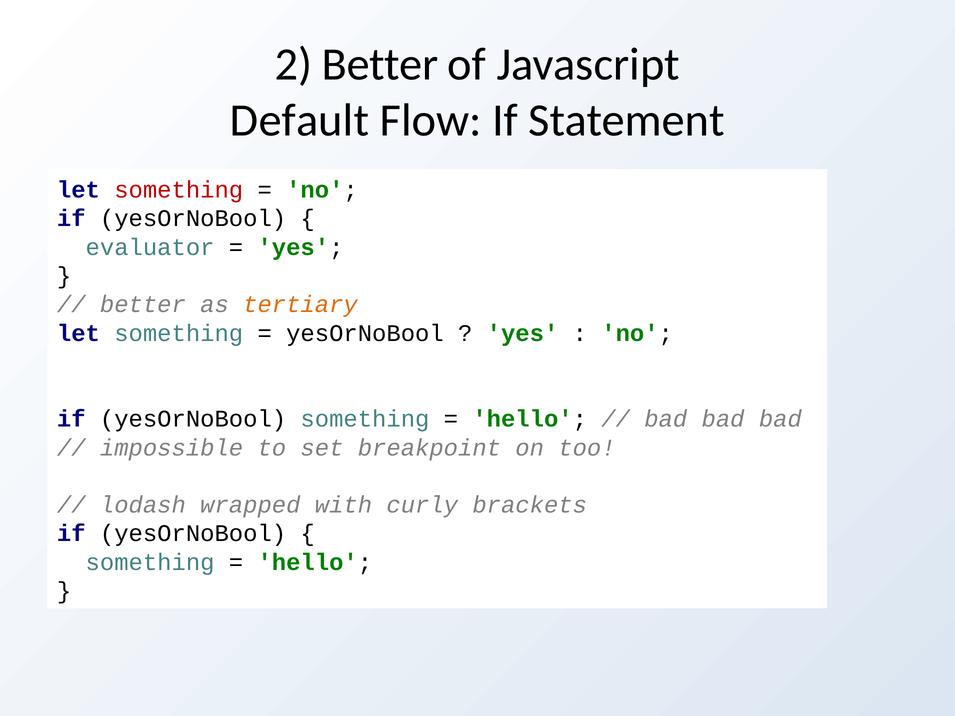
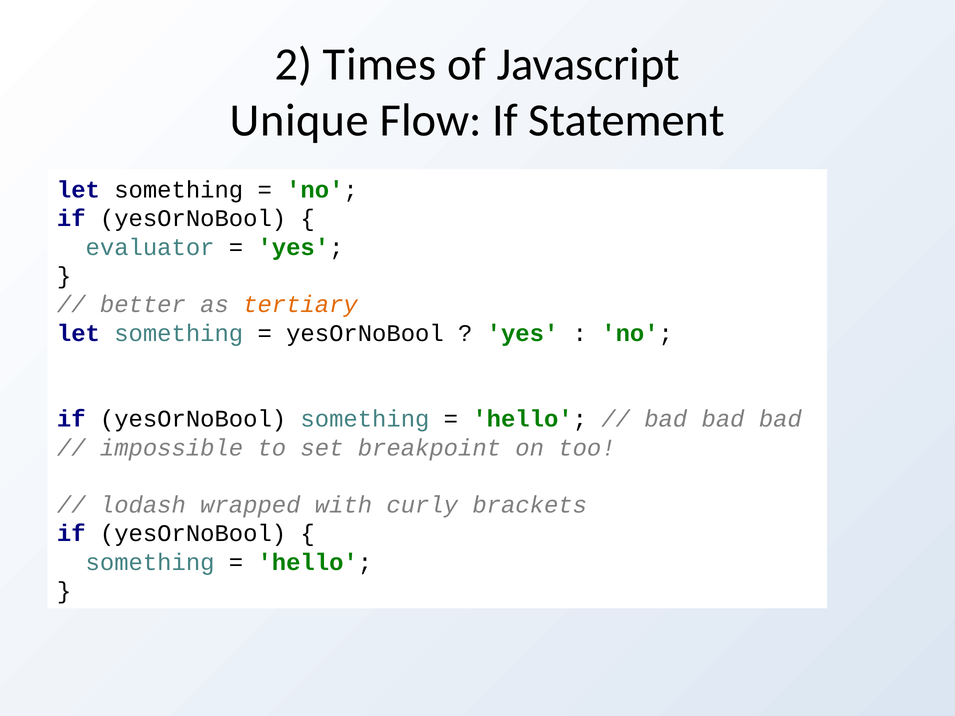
2 Better: Better -> Times (380, 65)
Default: Default -> Unique (299, 120)
something colour: red -> black (179, 190)
